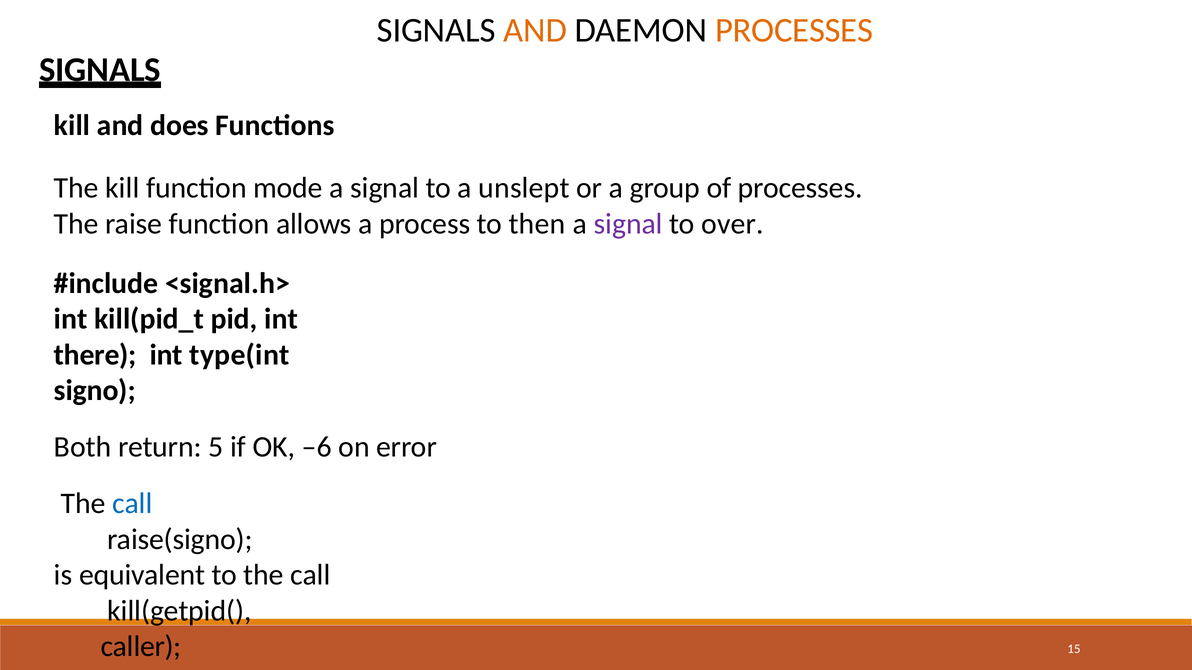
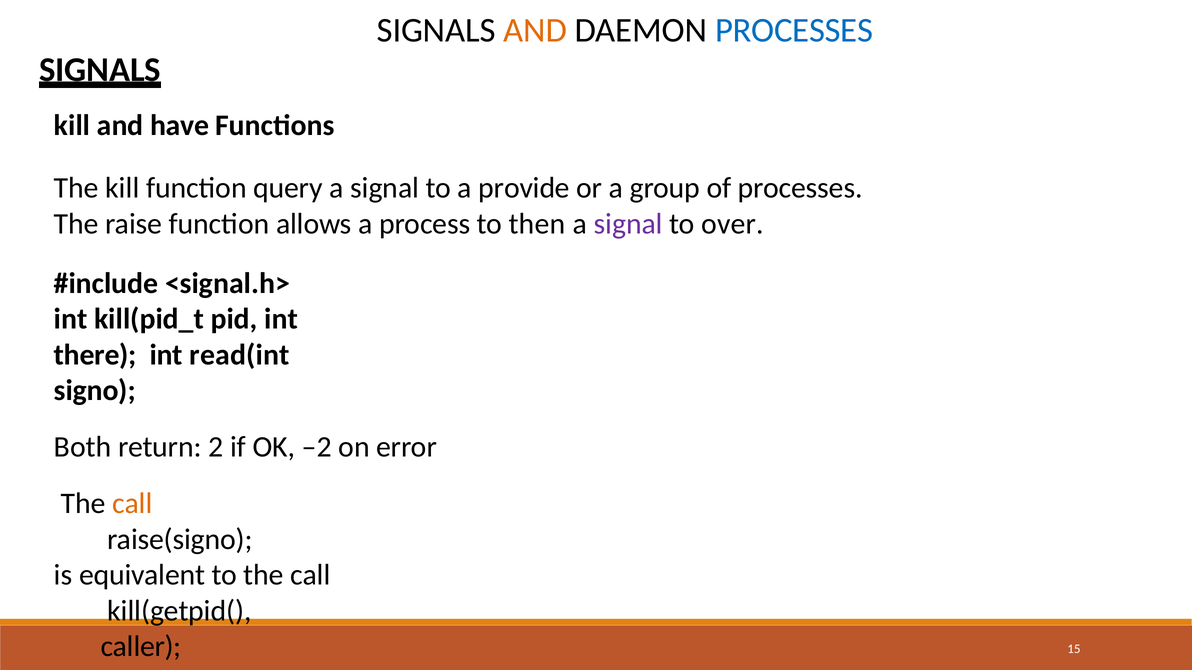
PROCESSES colour: orange -> blue (794, 31)
does: does -> have (180, 126)
mode: mode -> query (288, 188)
unslept: unslept -> provide (524, 188)
type(int: type(int -> read(int (240, 355)
5: 5 -> 2 (216, 447)
–6: –6 -> –2 (317, 447)
call colour: blue -> orange (132, 504)
